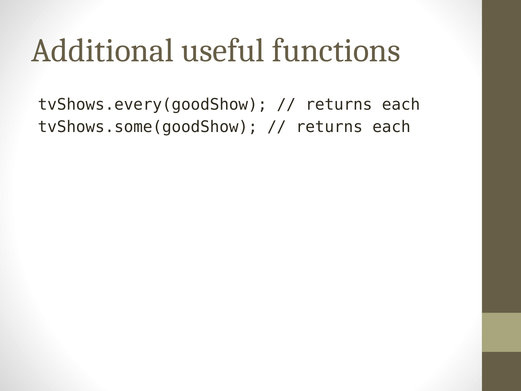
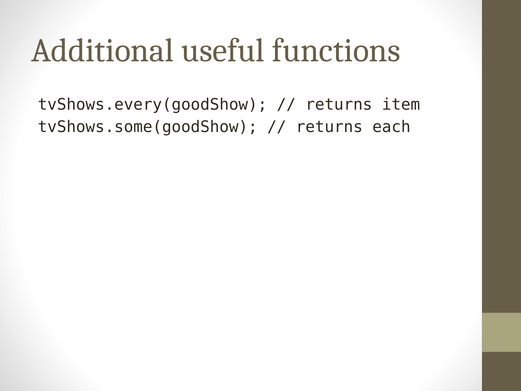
each: each -> item (401, 104)
